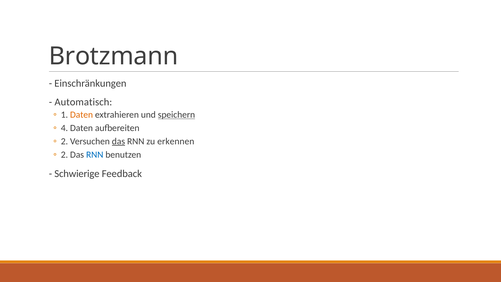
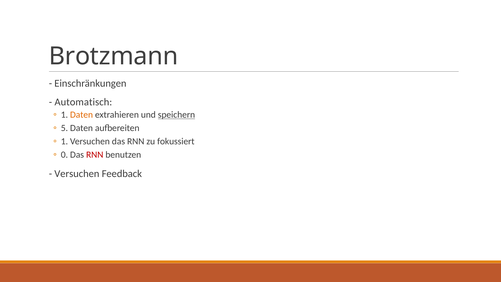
4: 4 -> 5 (64, 128)
2: 2 -> 1 (64, 141)
das underline: present -> none (118, 141)
erkennen: erkennen -> fokussiert (176, 141)
2: 2 -> 0 (64, 155)
RNN colour: blue -> red (95, 155)
Schwierige: Schwierige -> Versuchen (77, 174)
